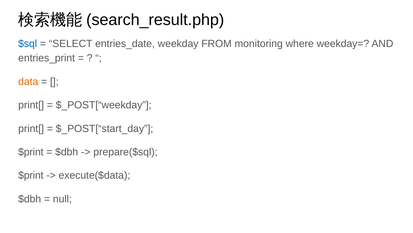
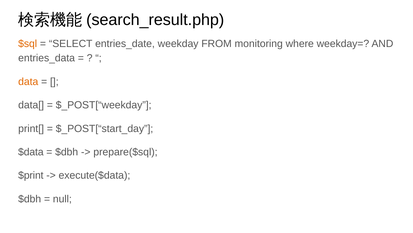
$sql colour: blue -> orange (28, 44)
entries_print: entries_print -> entries_data (47, 58)
print[: print[ -> data[ (31, 105)
$print: $print -> $data (31, 152)
